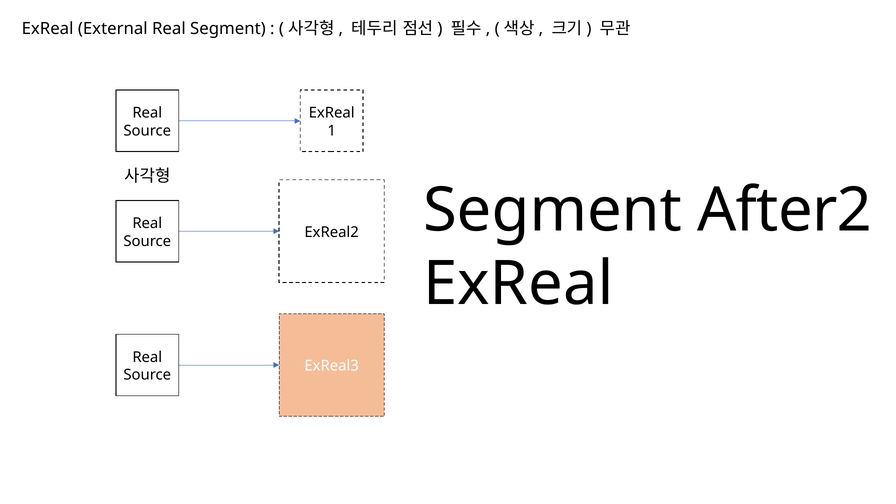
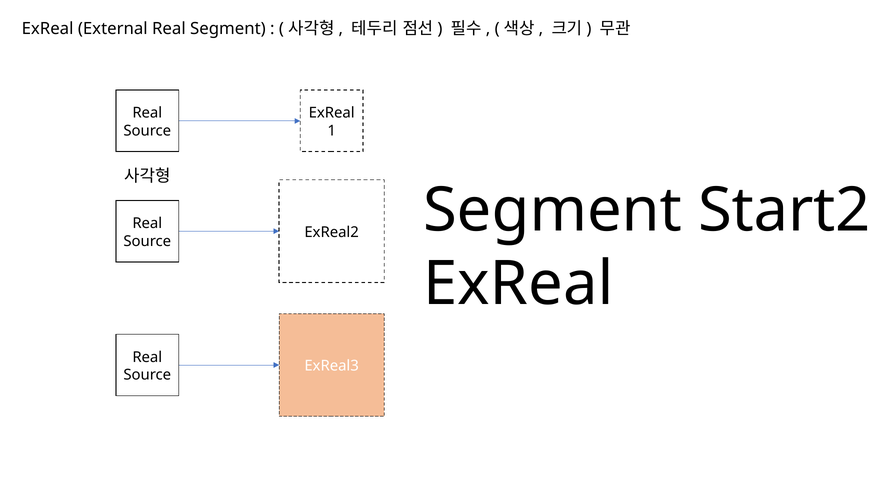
After2: After2 -> Start2 (784, 210)
